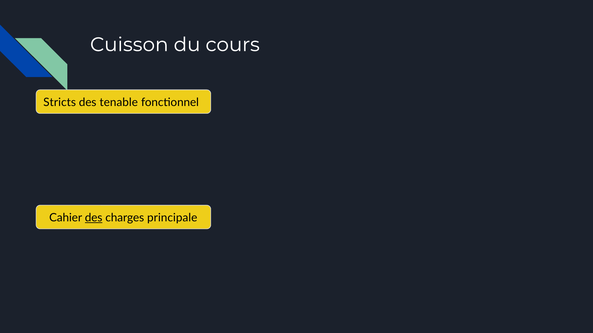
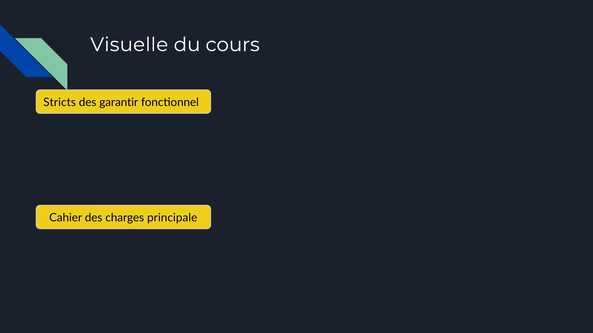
Cuisson: Cuisson -> Visuelle (129, 45)
tenable: tenable -> garantir (119, 103)
des underline: present -> none (94, 218)
